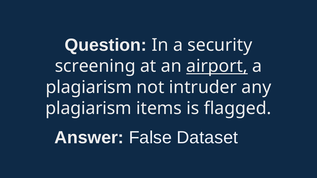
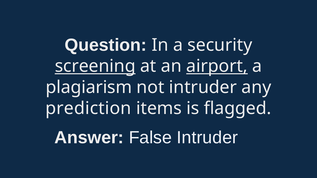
screening underline: none -> present (95, 66)
plagiarism: plagiarism -> prediction (88, 108)
False Dataset: Dataset -> Intruder (207, 138)
